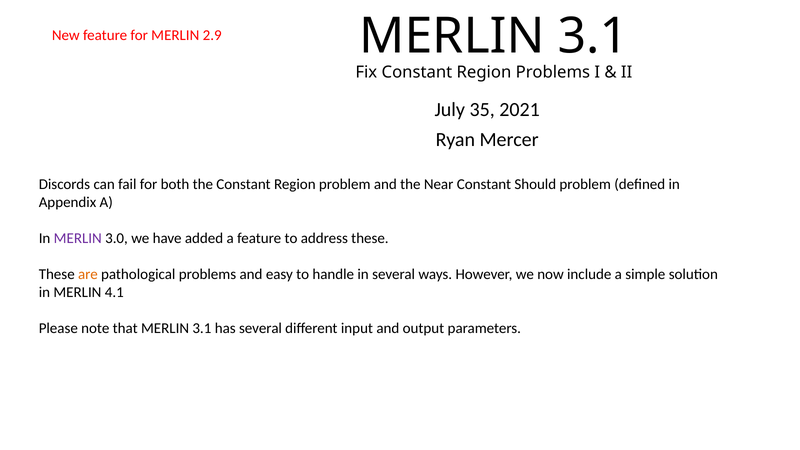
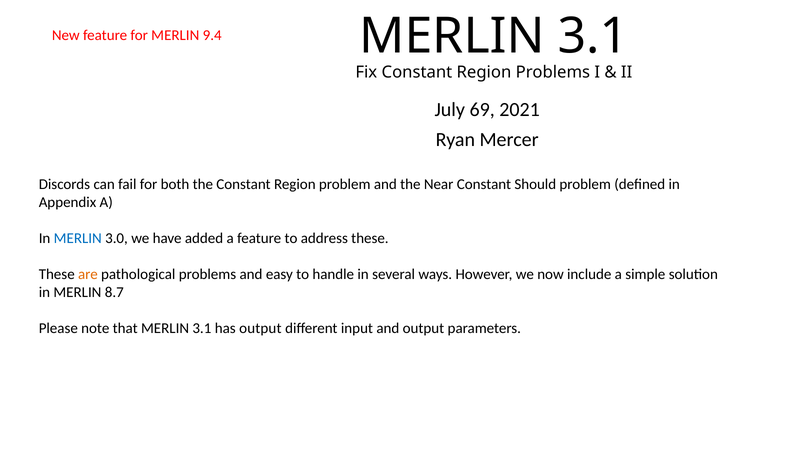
2.9: 2.9 -> 9.4 (212, 35)
35: 35 -> 69 (482, 110)
MERLIN colour: purple -> blue (78, 238)
4.1: 4.1 -> 8.7 (114, 292)
has several: several -> output (260, 328)
